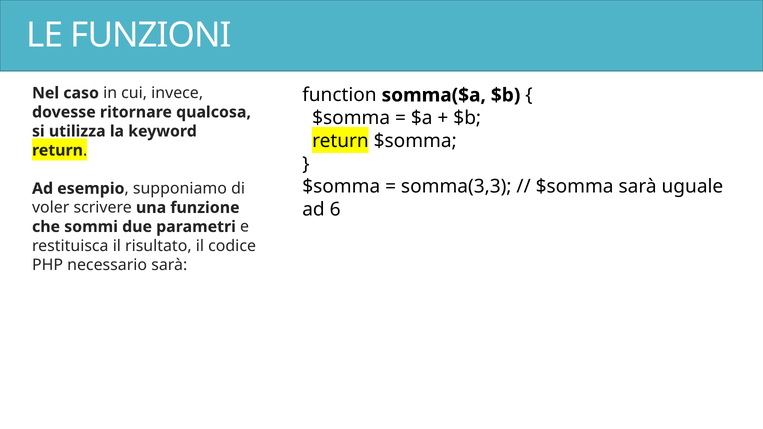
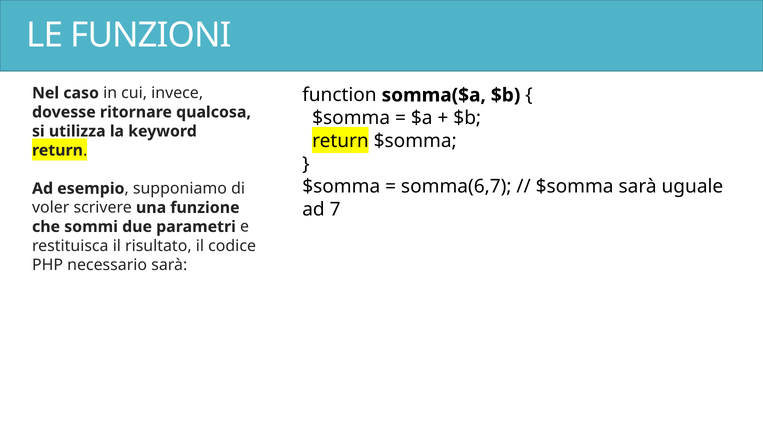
somma(3,3: somma(3,3 -> somma(6,7 (456, 187)
6: 6 -> 7 (335, 210)
